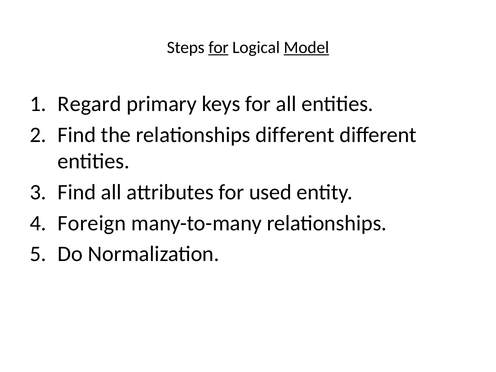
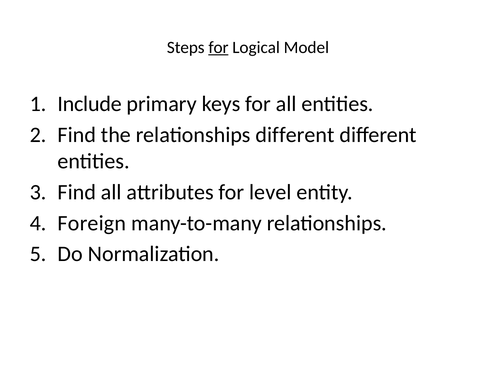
Model underline: present -> none (306, 47)
Regard: Regard -> Include (90, 104)
used: used -> level (270, 192)
